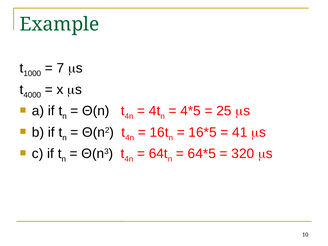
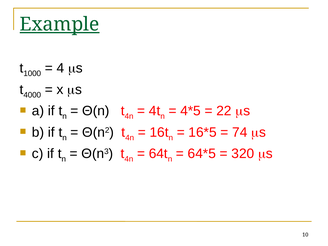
Example underline: none -> present (60, 24)
7: 7 -> 4 (60, 68)
25: 25 -> 22 (224, 111)
41: 41 -> 74 (240, 132)
